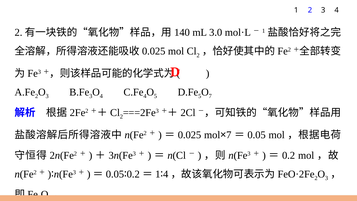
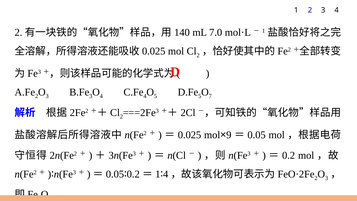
3.0: 3.0 -> 7.0 (216, 33)
7: 7 -> 9 (229, 135)
